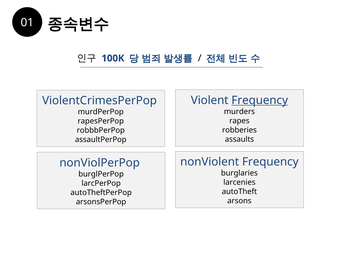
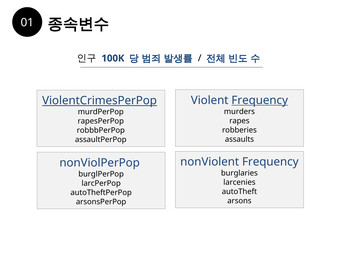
ViolentCrimesPerPop underline: none -> present (100, 100)
